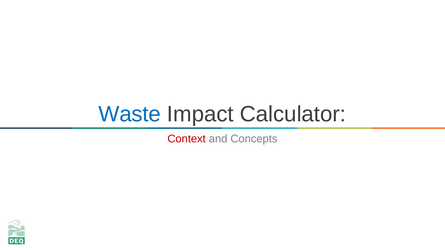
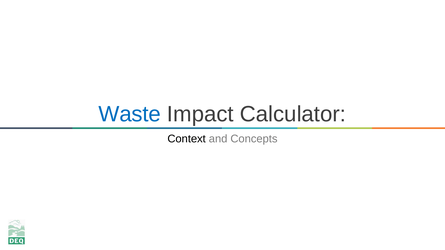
Context colour: red -> black (187, 139)
